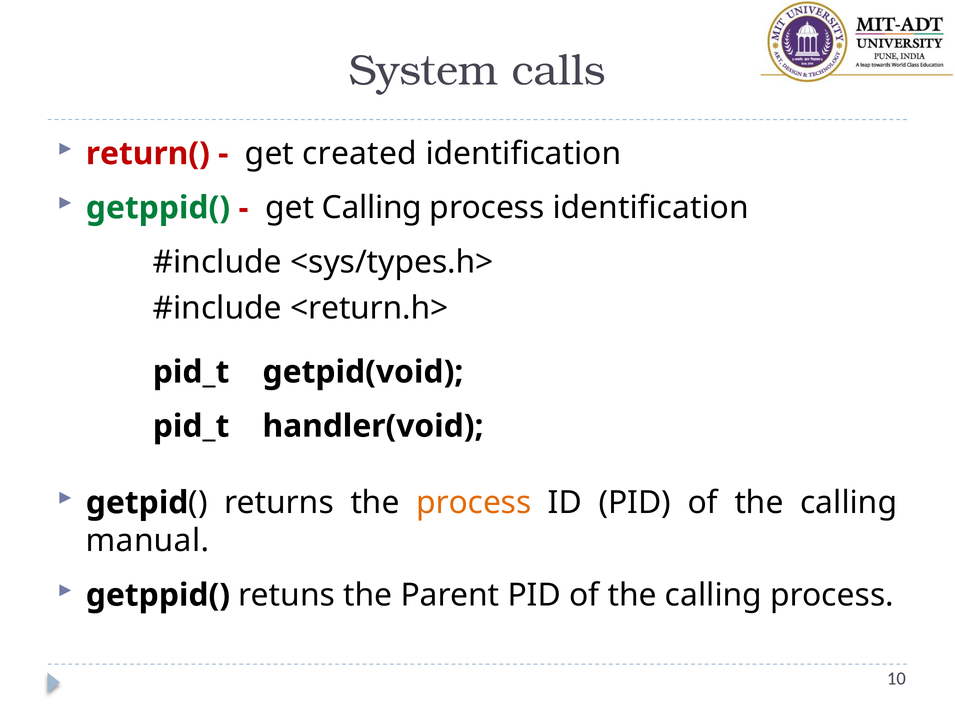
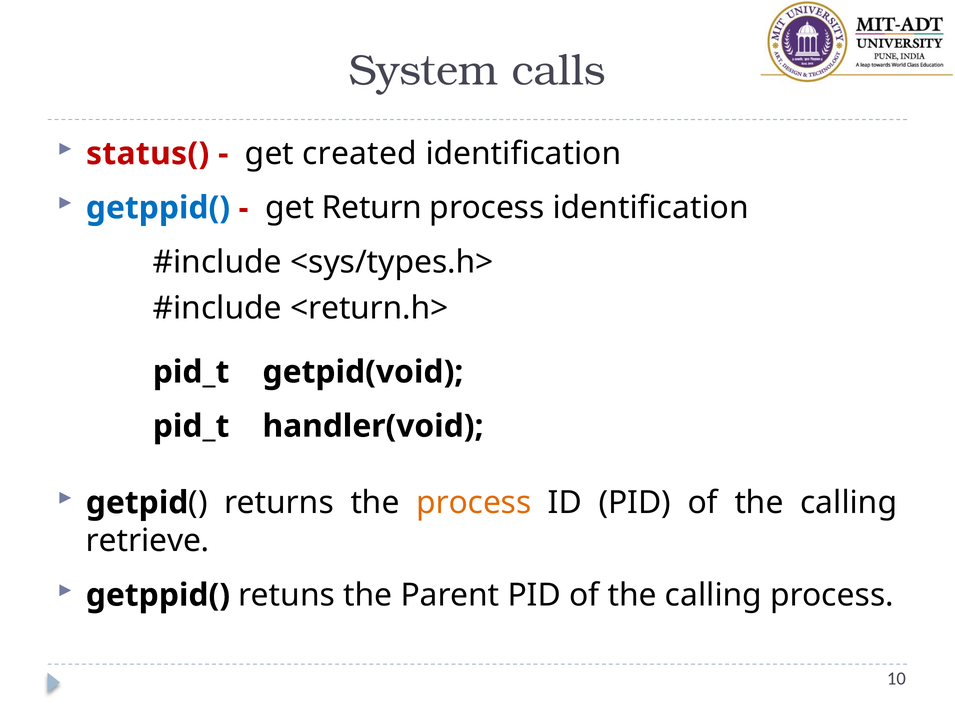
return(: return( -> status( (148, 153)
getppid( colour: green -> blue (158, 208)
get Calling: Calling -> Return (372, 208)
manual: manual -> retrieve (148, 540)
